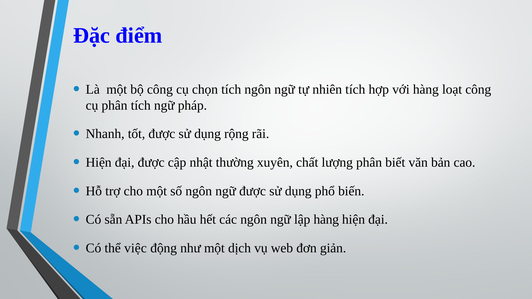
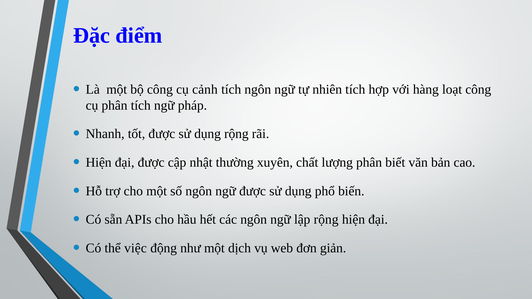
chọn: chọn -> cảnh (205, 89)
lập hàng: hàng -> rộng (326, 220)
